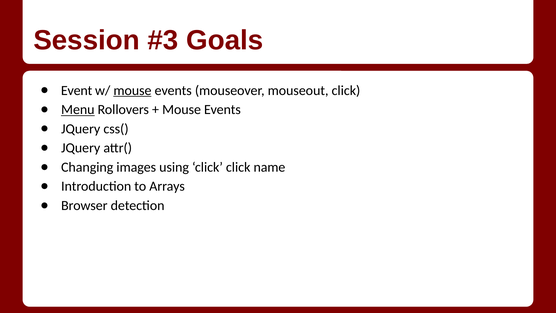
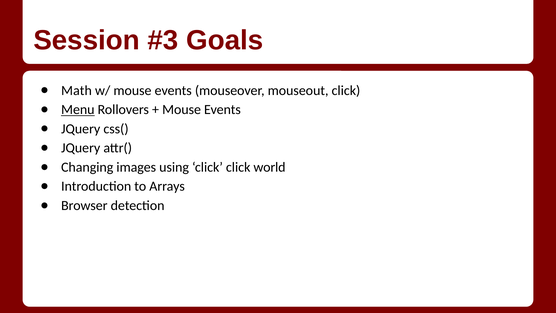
Event: Event -> Math (76, 90)
mouse underline: present -> none (132, 90)
name: name -> world (269, 167)
